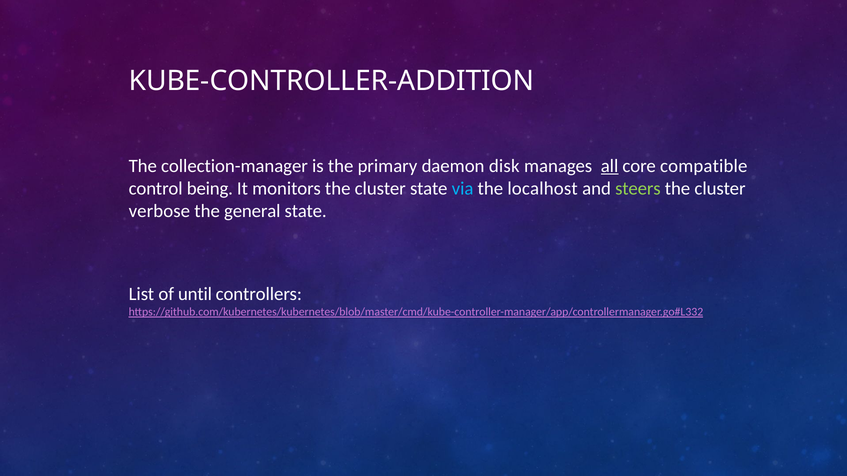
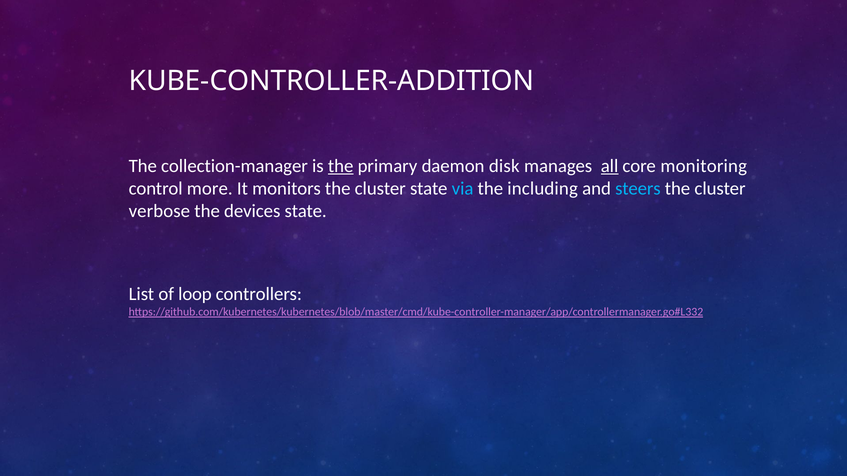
the underline: none -> present (341, 166)
compatible: compatible -> monitoring (704, 166)
being: being -> more (210, 189)
localhost: localhost -> including (543, 189)
steers colour: light green -> light blue (638, 189)
general: general -> devices (252, 211)
until: until -> loop (195, 294)
